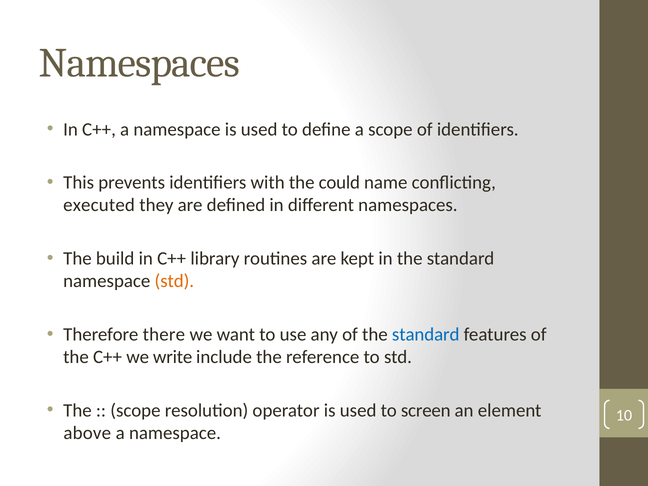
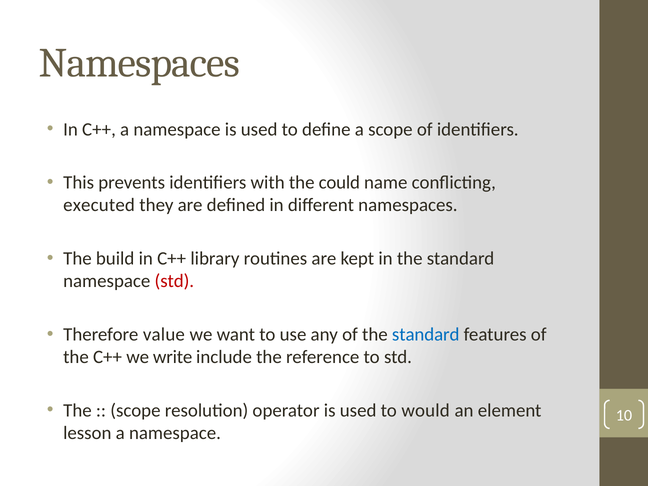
std colour: orange -> red (174, 281)
there: there -> value (164, 334)
screen: screen -> would (426, 410)
above: above -> lesson (87, 433)
